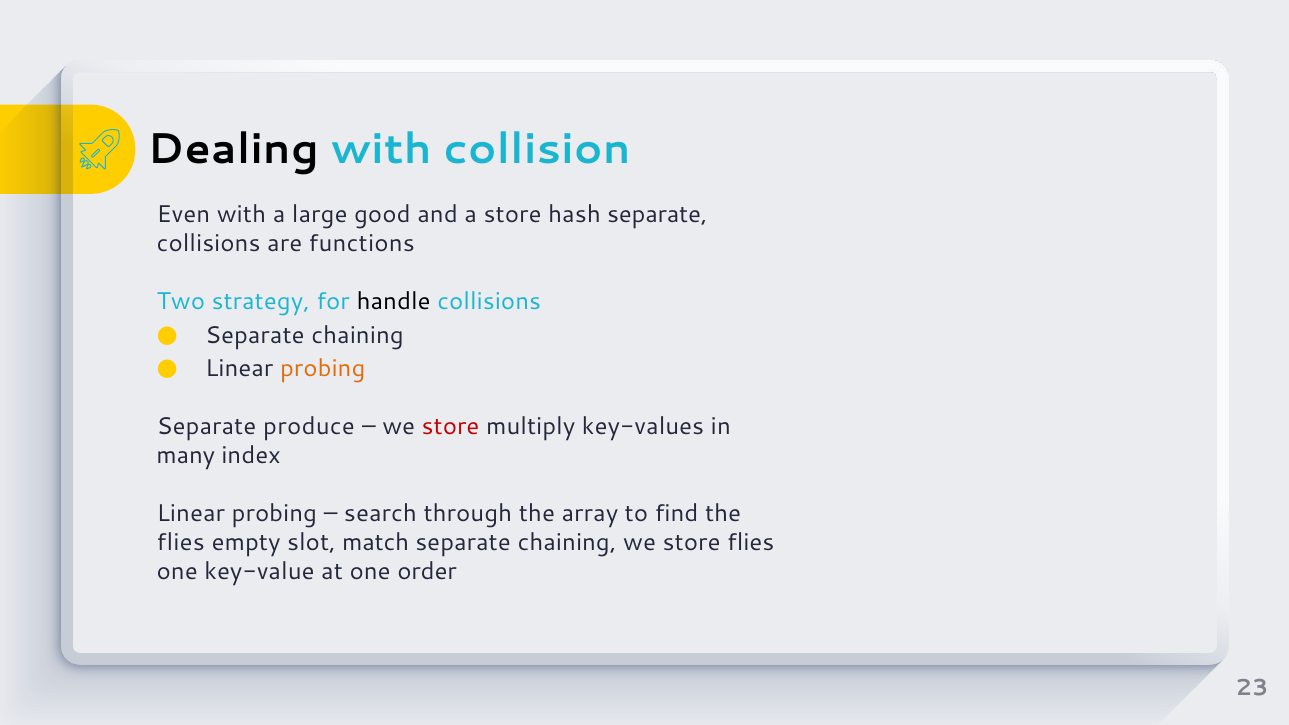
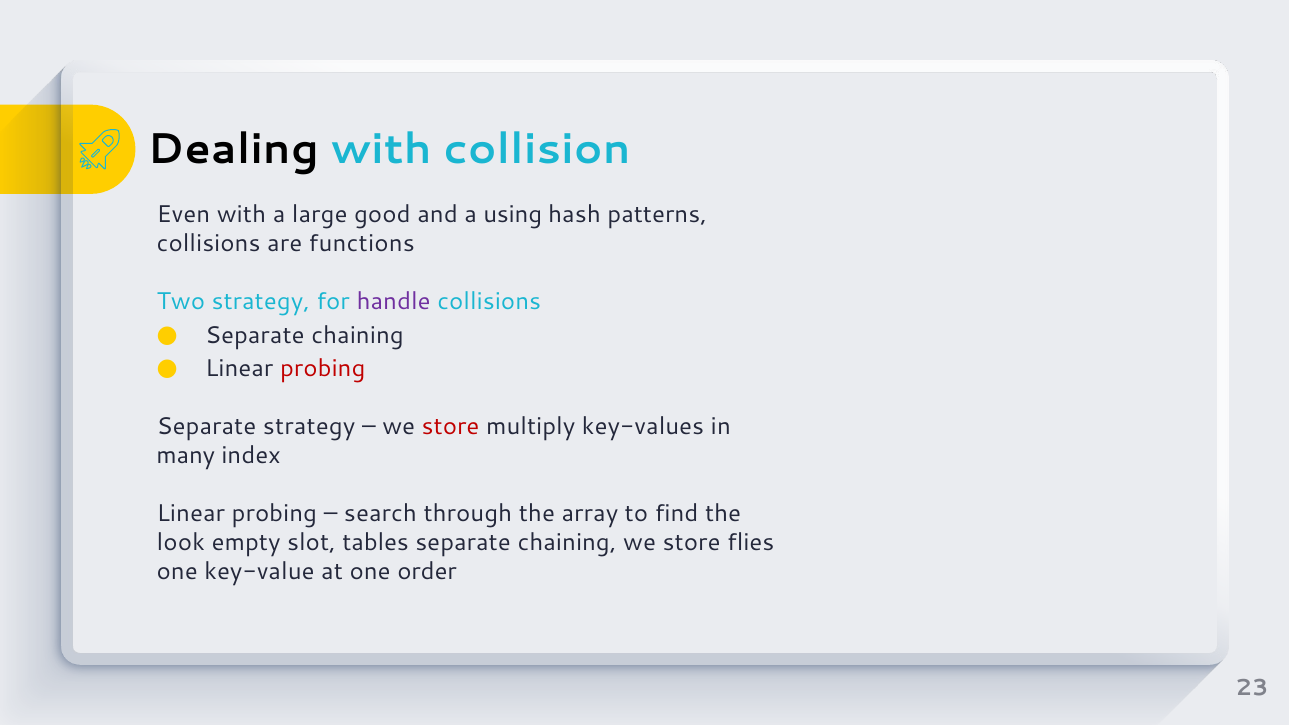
a store: store -> using (513, 215)
hash separate: separate -> patterns (657, 215)
handle colour: black -> purple (394, 302)
probing colour: orange -> red (323, 369)
Separate produce: produce -> strategy (309, 427)
flies: flies -> look (181, 543)
match: match -> tables (376, 543)
